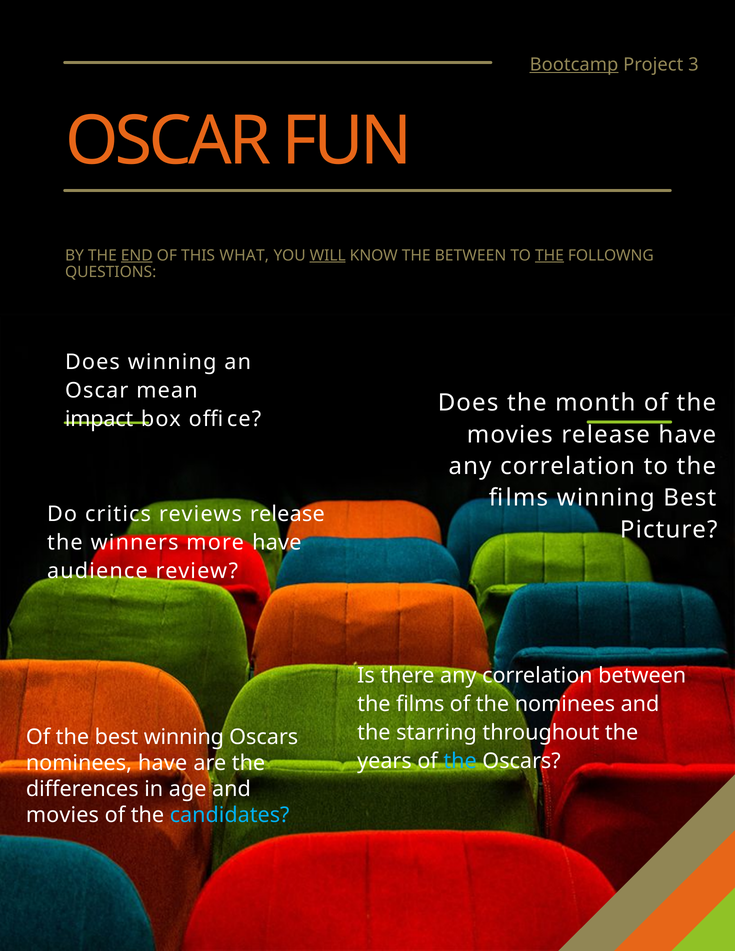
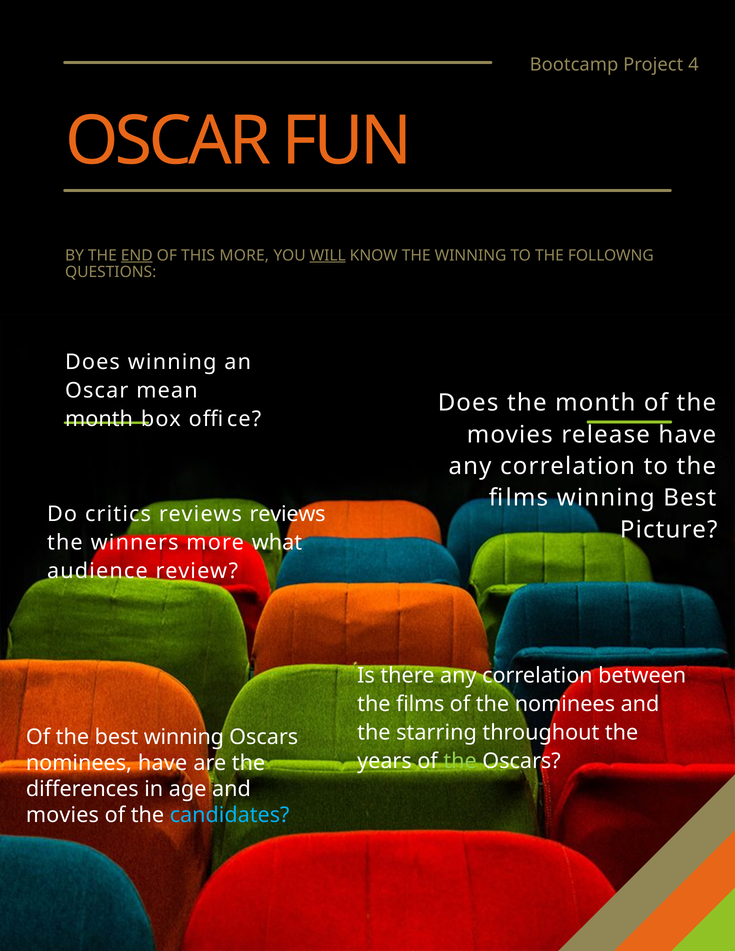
Bootcamp underline: present -> none (574, 65)
3: 3 -> 4 (693, 65)
THIS WHAT: WHAT -> MORE (244, 255)
THE BETWEEN: BETWEEN -> WINNING (471, 255)
THE underline: present -> none (549, 255)
impact: impact -> month (99, 419)
reviews release: release -> reviews (288, 514)
more have: have -> what (277, 543)
the colour: light blue -> light green (460, 761)
